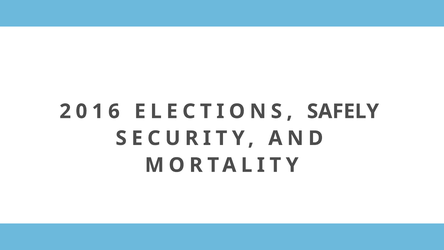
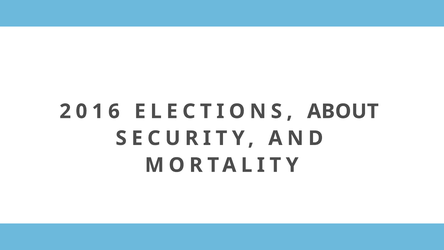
SAFELY: SAFELY -> ABOUT (343, 111)
